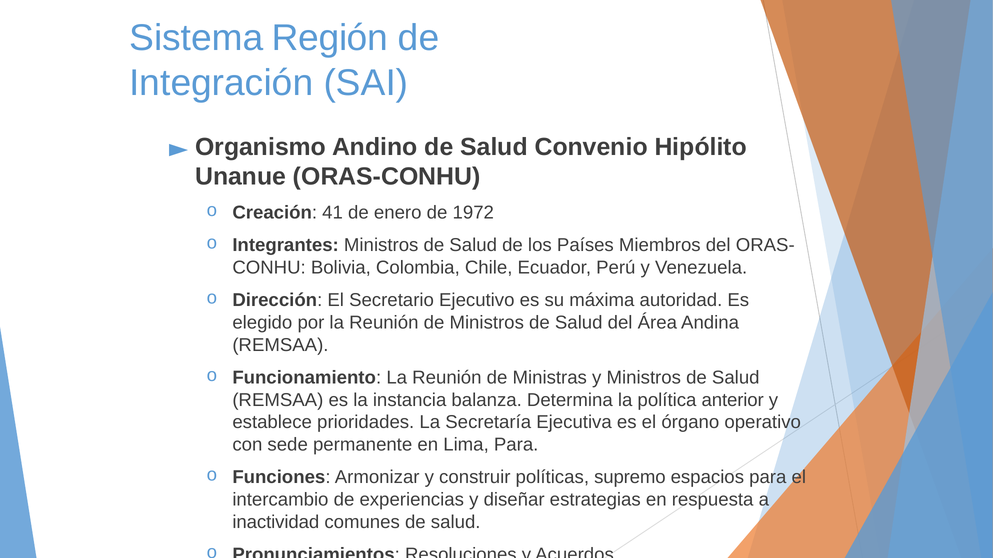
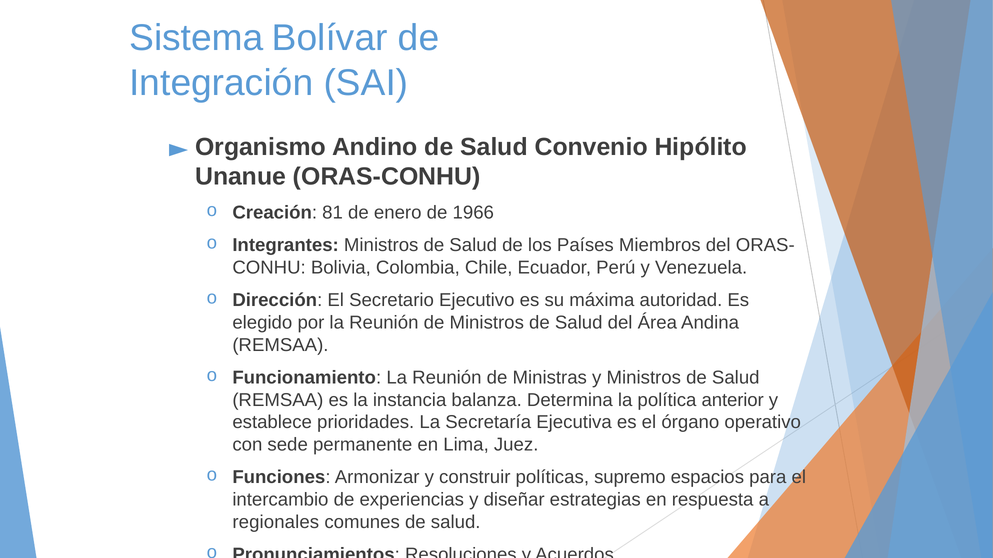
Región: Región -> Bolívar (330, 38)
41: 41 -> 81 (333, 213)
1972: 1972 -> 1966 (473, 213)
Lima Para: Para -> Juez (516, 445)
inactividad: inactividad -> regionales (276, 522)
